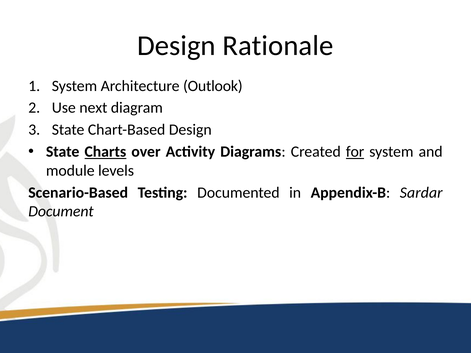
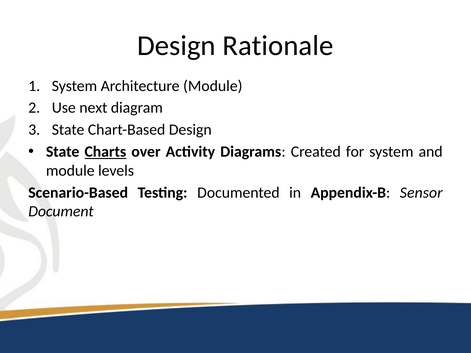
Architecture Outlook: Outlook -> Module (213, 86)
for underline: present -> none (355, 152)
Sardar: Sardar -> Sensor (421, 193)
